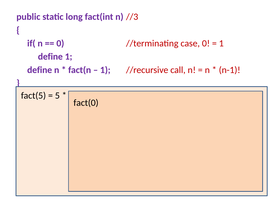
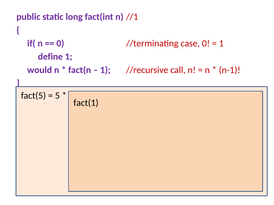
//3: //3 -> //1 (132, 17)
define: define -> would (40, 70)
fact(0: fact(0 -> fact(1 (86, 103)
